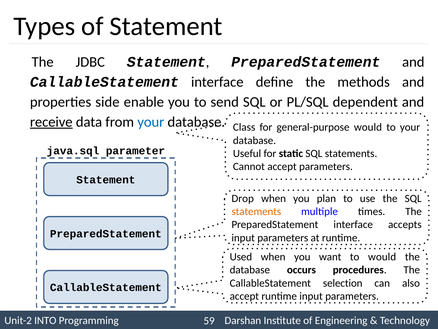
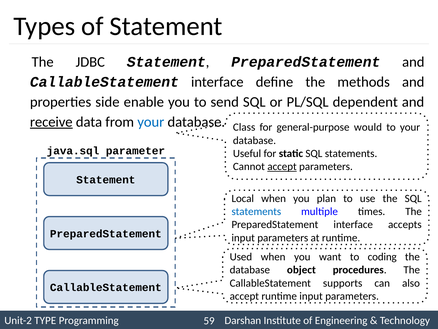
accept underline: none -> present (282, 166)
Drop: Drop -> Local (243, 198)
statements colour: orange -> blue (256, 211)
to would: would -> coding (382, 256)
occurs: occurs -> object (301, 269)
selection: selection -> supports (343, 283)
INTO: INTO -> TYPE (45, 320)
